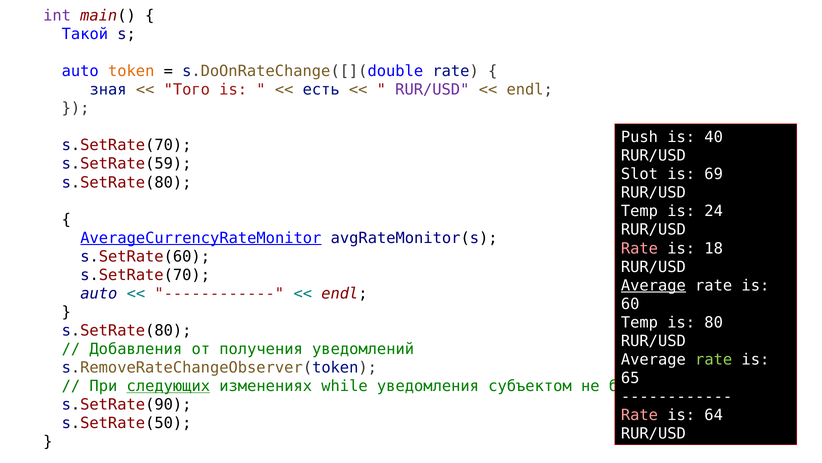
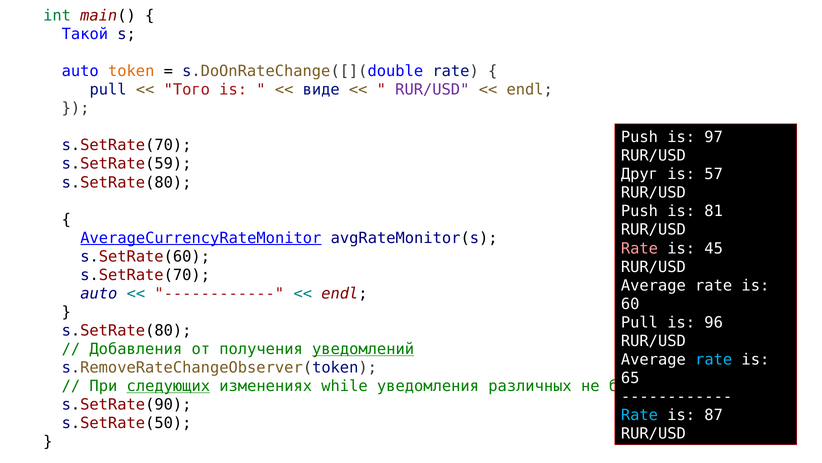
int colour: purple -> green (57, 16)
зная: зная -> pull (108, 90)
есть: есть -> виде (321, 90)
40: 40 -> 97 (714, 137)
Slot: Slot -> Друг (639, 174)
69: 69 -> 57 (714, 174)
Temp: Temp -> Push (639, 211)
24: 24 -> 81 (714, 211)
18: 18 -> 45 (714, 248)
Average underline: present -> none (653, 285)
Temp: Temp -> Pull (639, 322)
80: 80 -> 96 (714, 322)
уведомлений underline: none -> present (363, 349)
rate colour: light green -> light blue (714, 359)
субъектом: субъектом -> различных (530, 386)
Rate colour: pink -> light blue (639, 415)
64: 64 -> 87 (714, 415)
